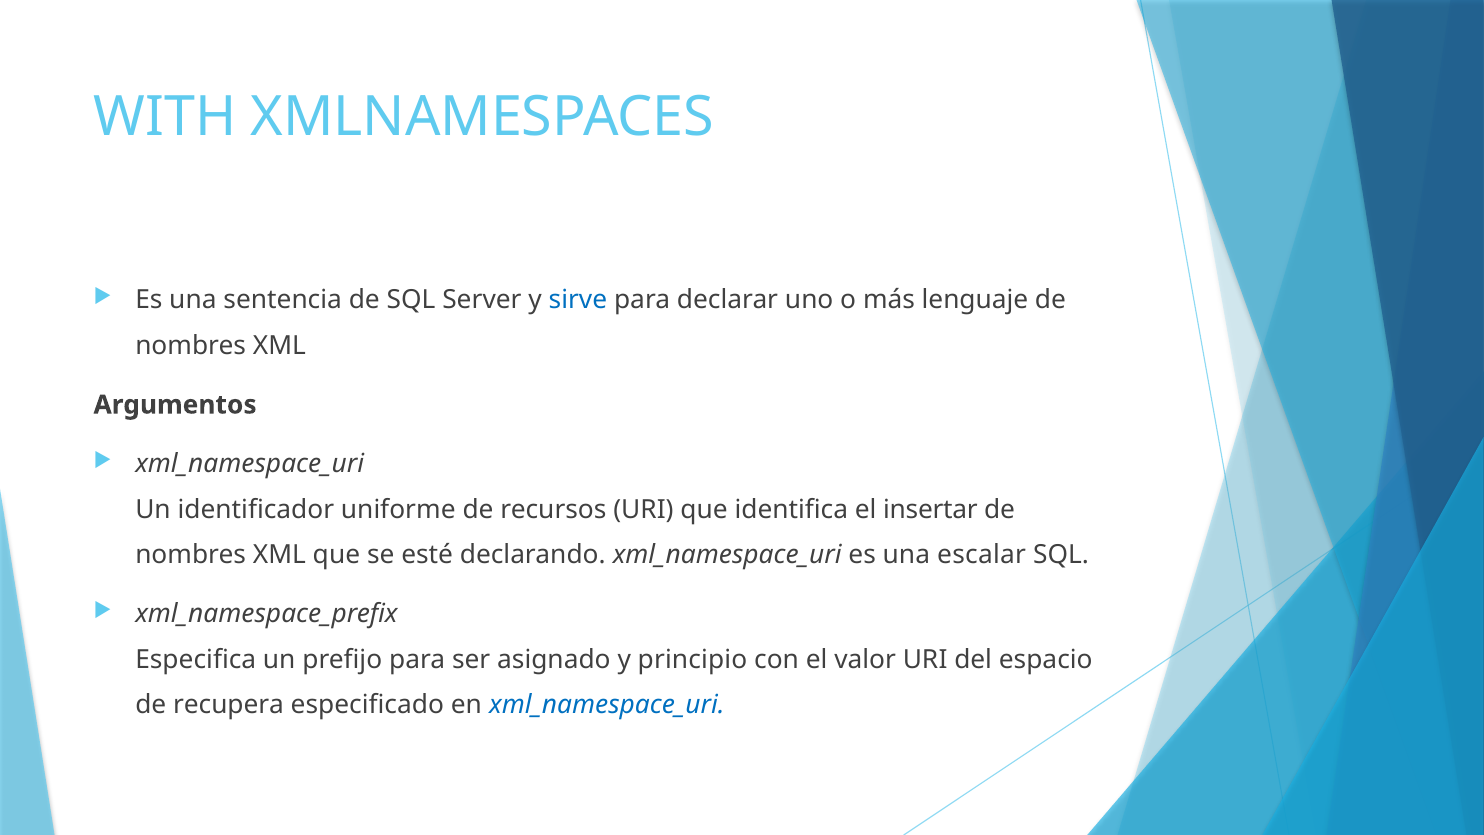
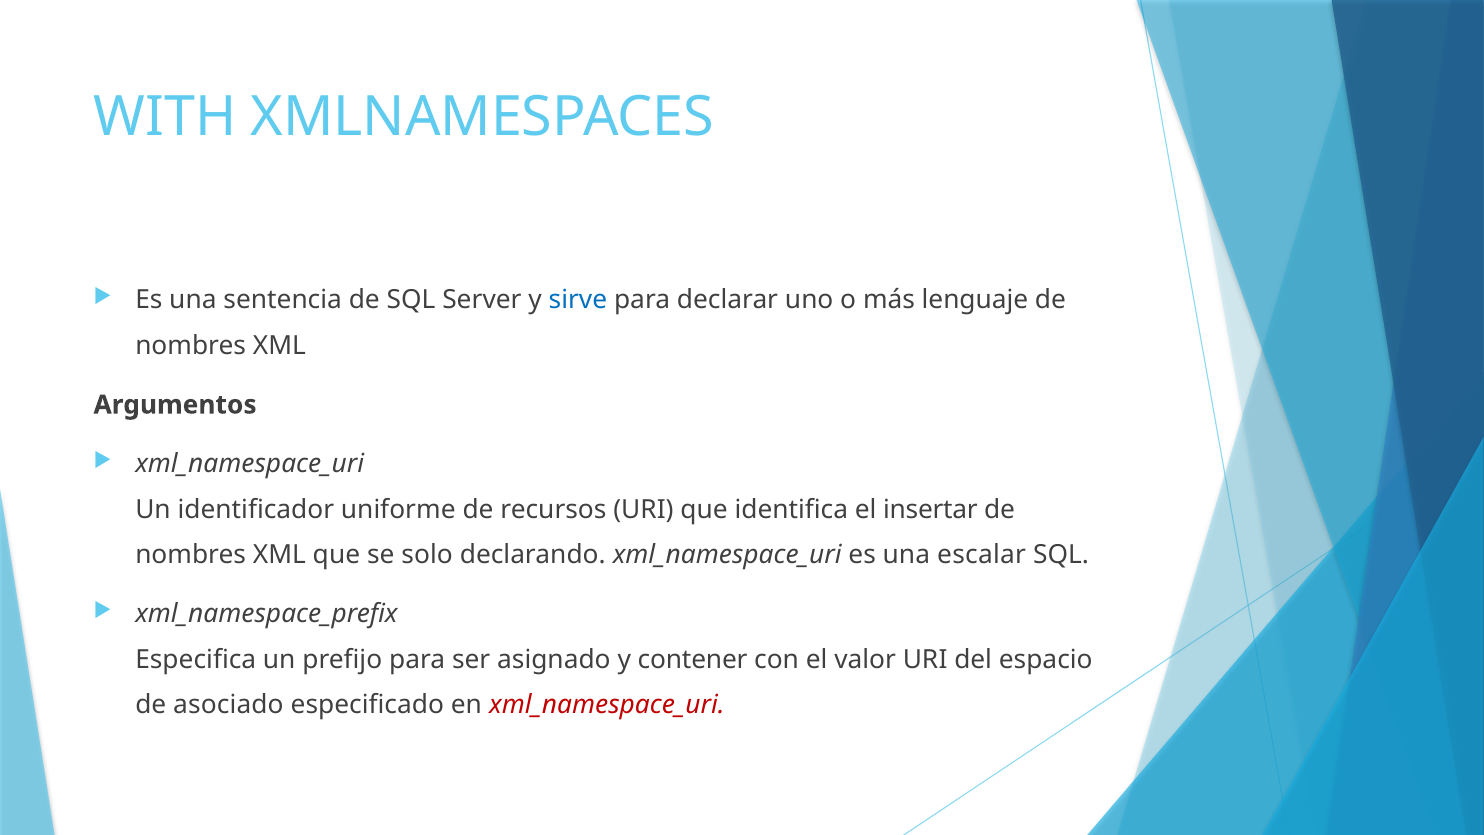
esté: esté -> solo (427, 555)
principio: principio -> contener (693, 659)
recupera: recupera -> asociado (228, 705)
xml_namespace_uri colour: blue -> red (607, 705)
